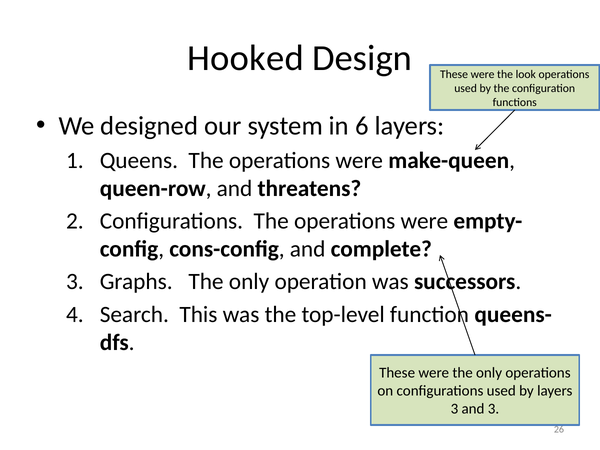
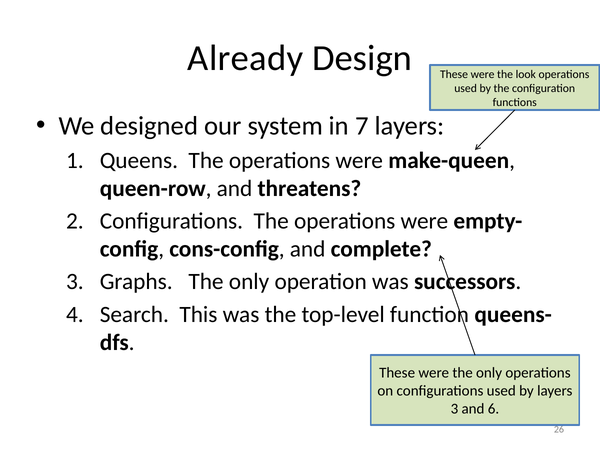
Hooked: Hooked -> Already (246, 58)
6: 6 -> 7 (362, 126)
and 3: 3 -> 6 (494, 409)
